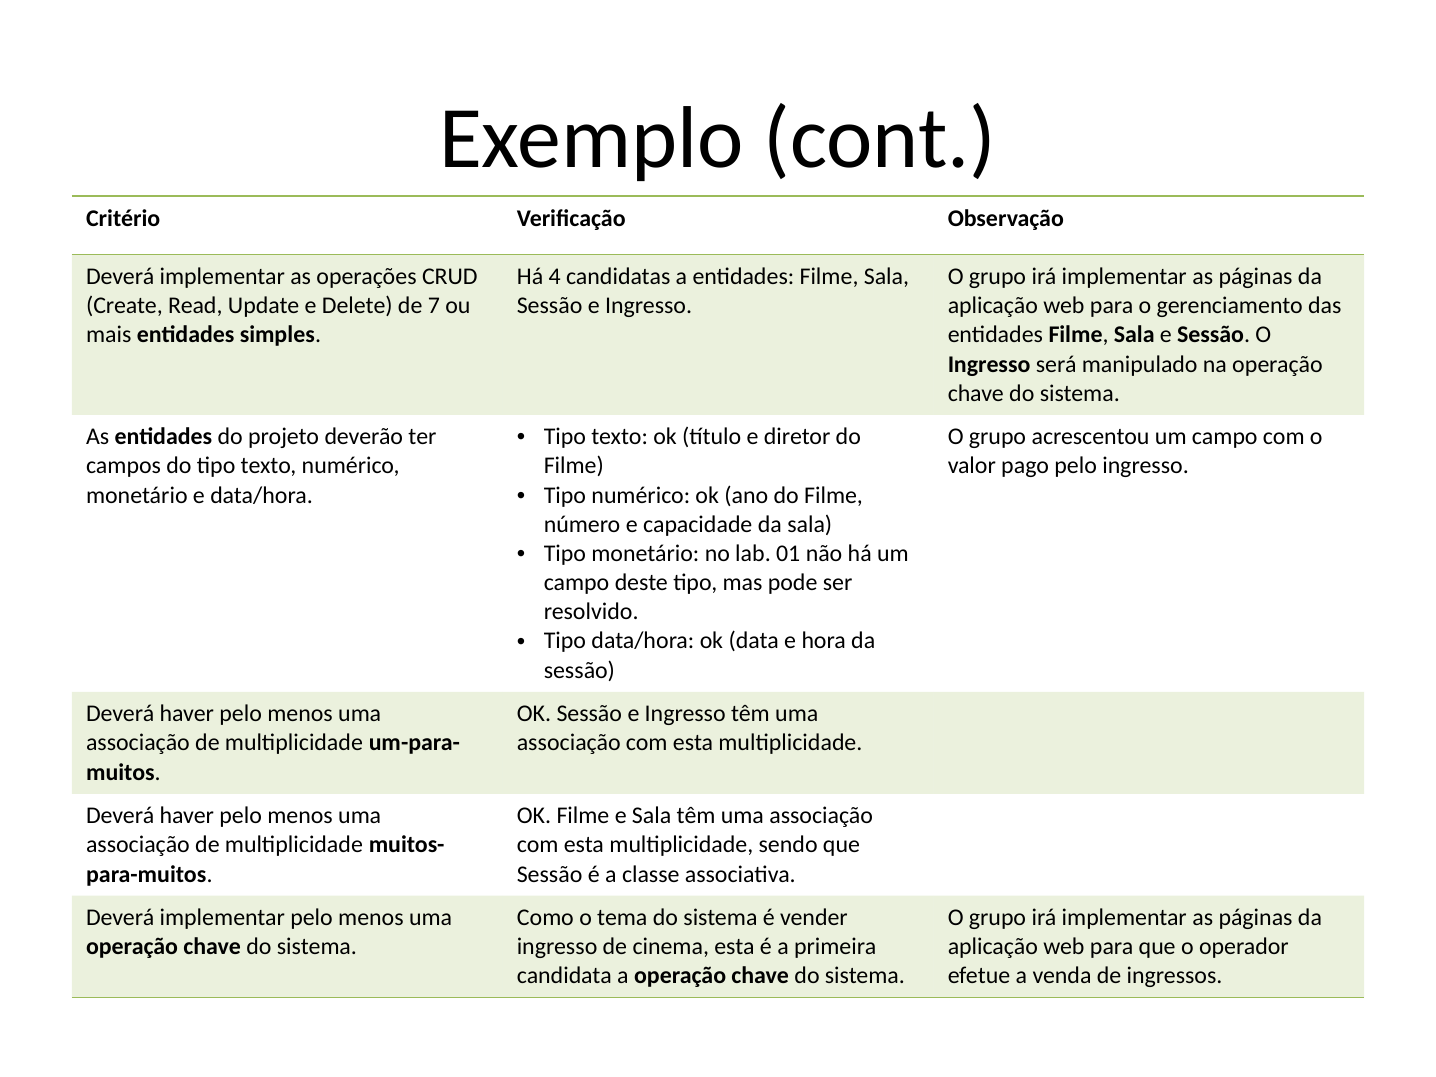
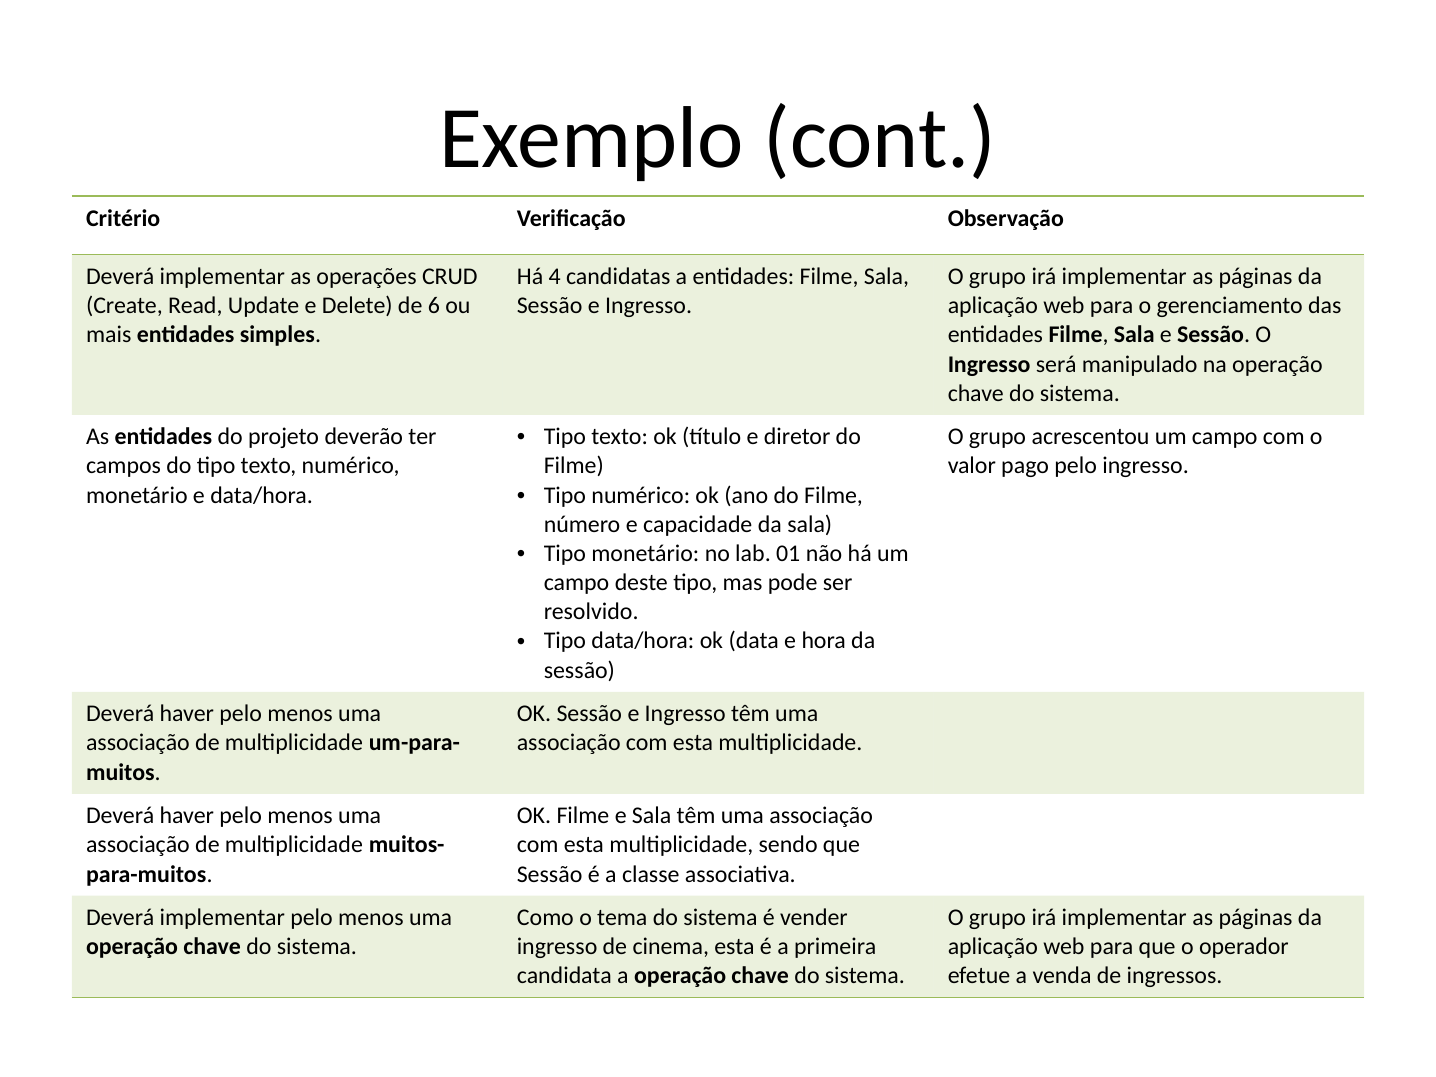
7: 7 -> 6 (434, 306)
